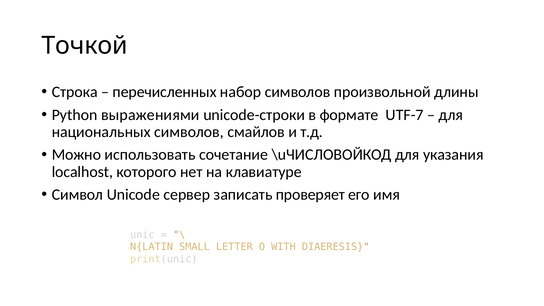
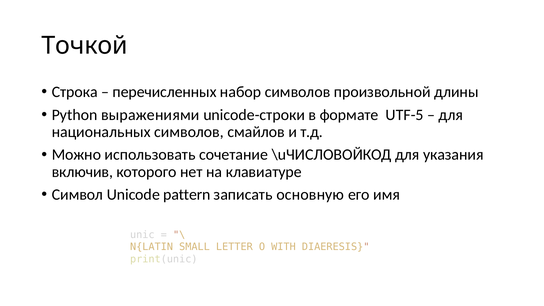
UTF-7: UTF-7 -> UTF-5 (405, 115)
localhost: localhost -> включив (82, 172)
сервер: сервер -> pattern (187, 195)
проверяет: проверяет -> основную (310, 195)
